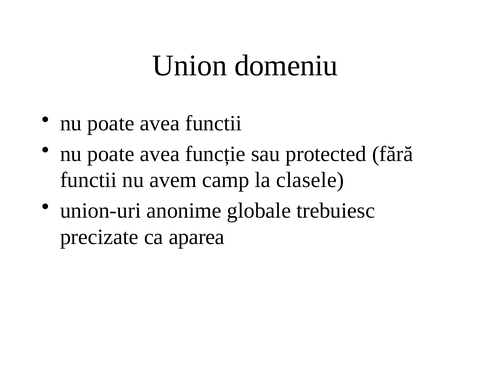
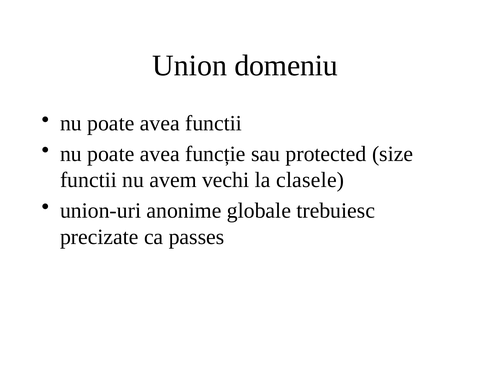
fără: fără -> size (393, 154)
camp: camp -> vechi (226, 180)
aparea: aparea -> passes (197, 236)
